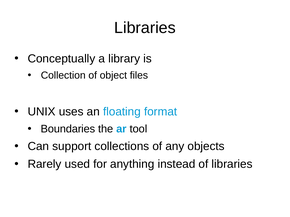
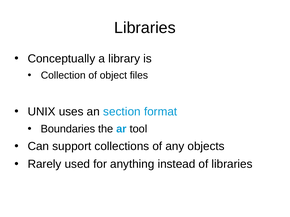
floating: floating -> section (122, 112)
